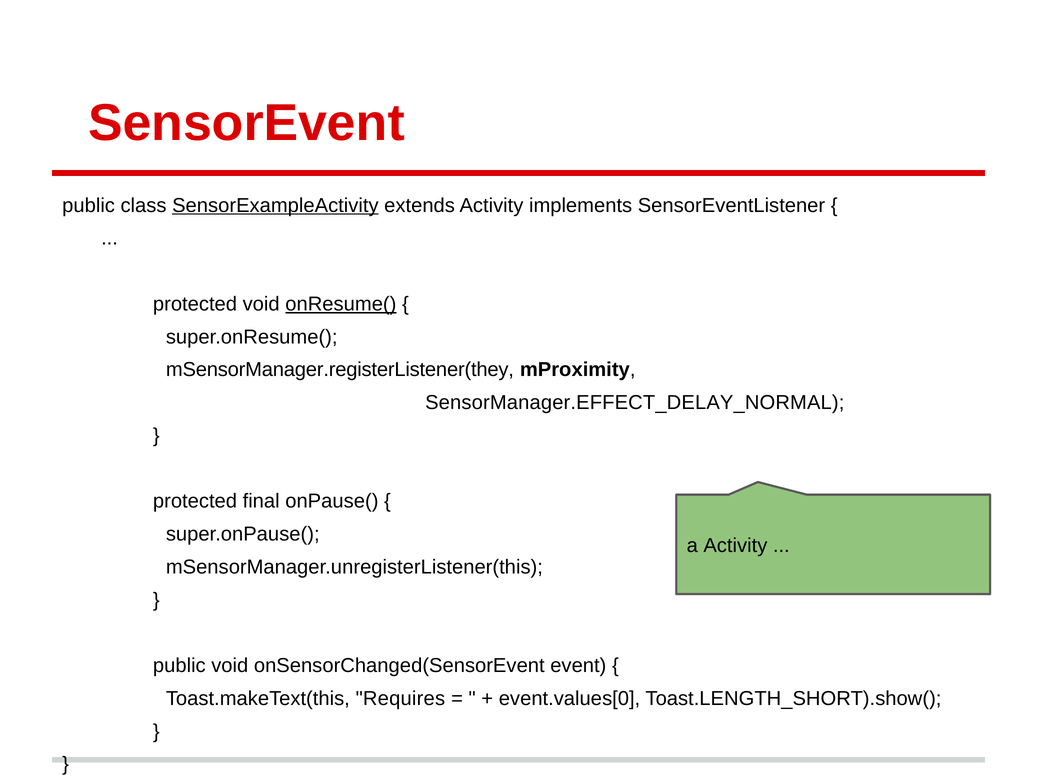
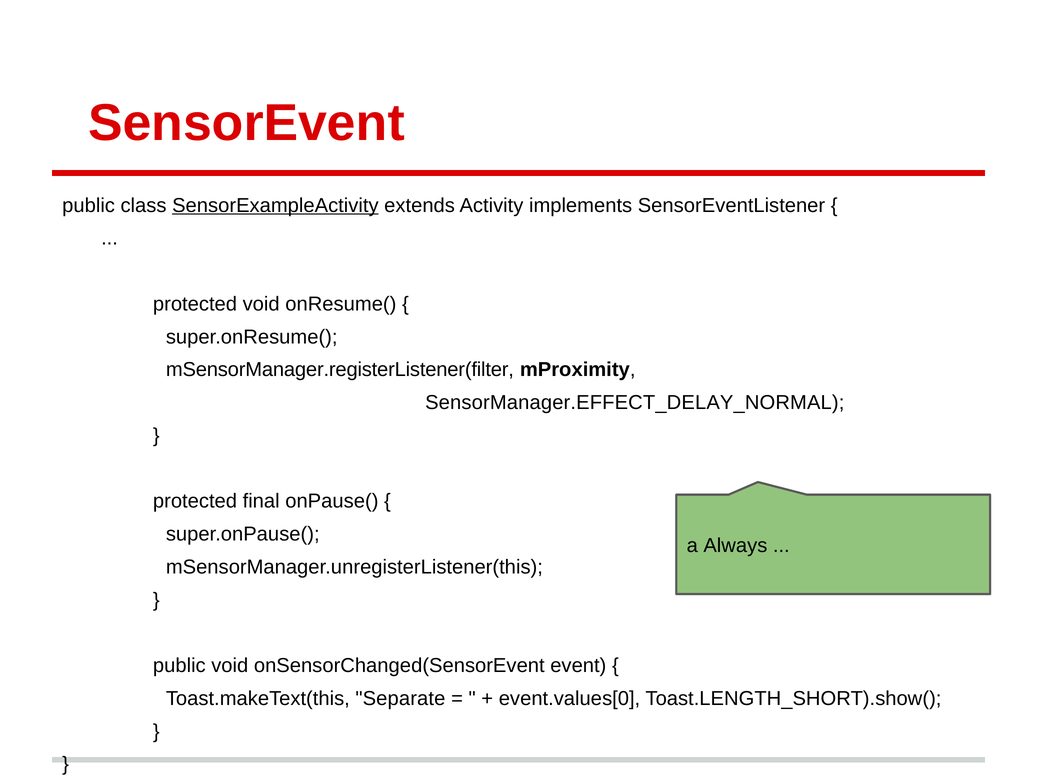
onResume( underline: present -> none (341, 304)
mSensorManager.registerListener(they: mSensorManager.registerListener(they -> mSensorManager.registerListener(filter (340, 370)
a Activity: Activity -> Always (735, 546)
Requires: Requires -> Separate (400, 698)
